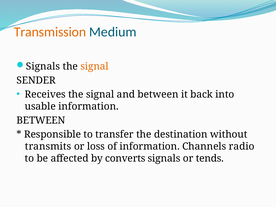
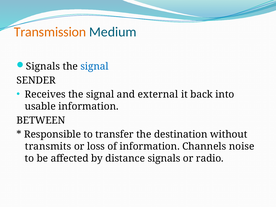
signal colour: orange -> blue (95, 66)
and between: between -> external (158, 94)
radio: radio -> noise (242, 146)
converts: converts -> distance (125, 158)
tends: tends -> radio (210, 158)
